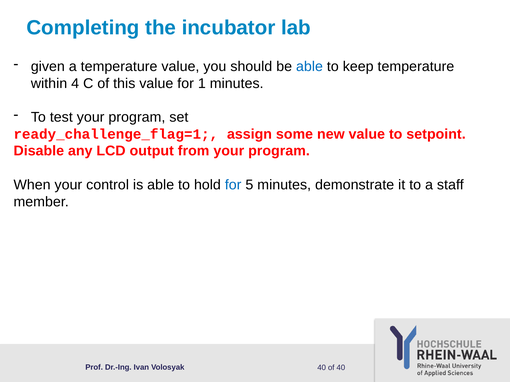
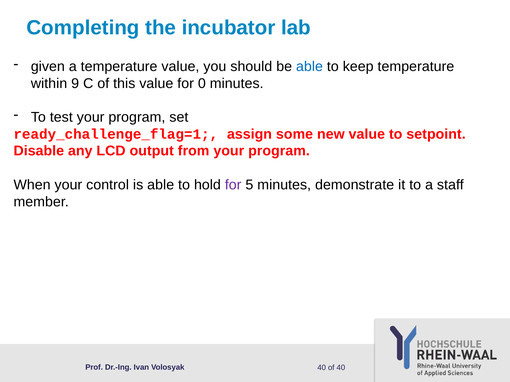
4: 4 -> 9 (75, 83)
1: 1 -> 0 (202, 83)
for colour: blue -> purple (233, 185)
